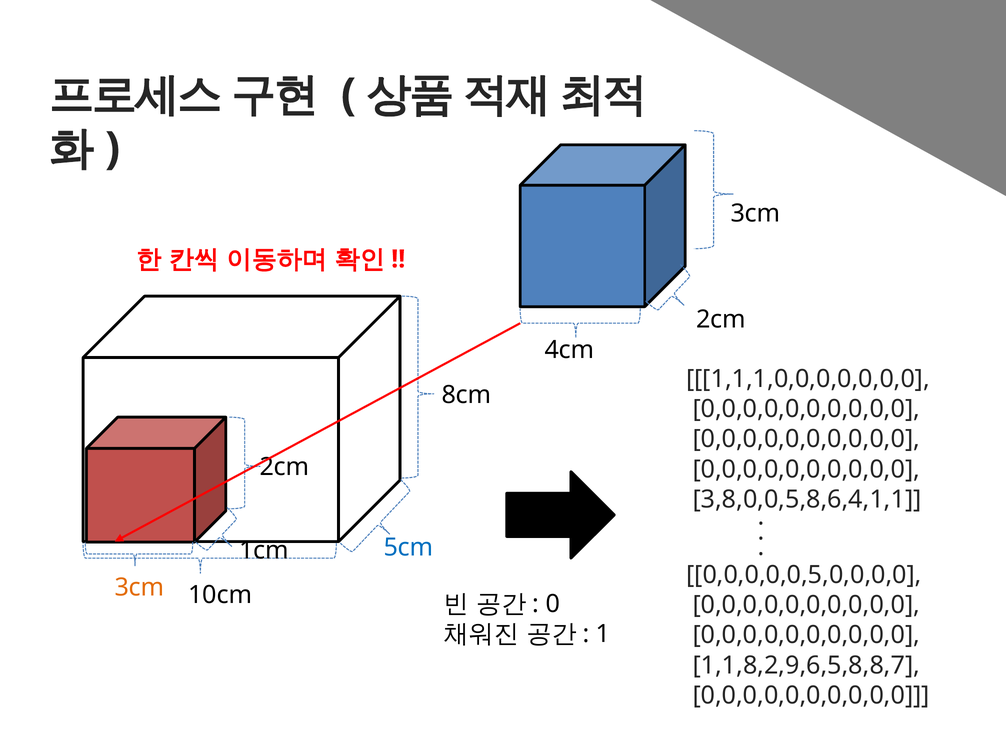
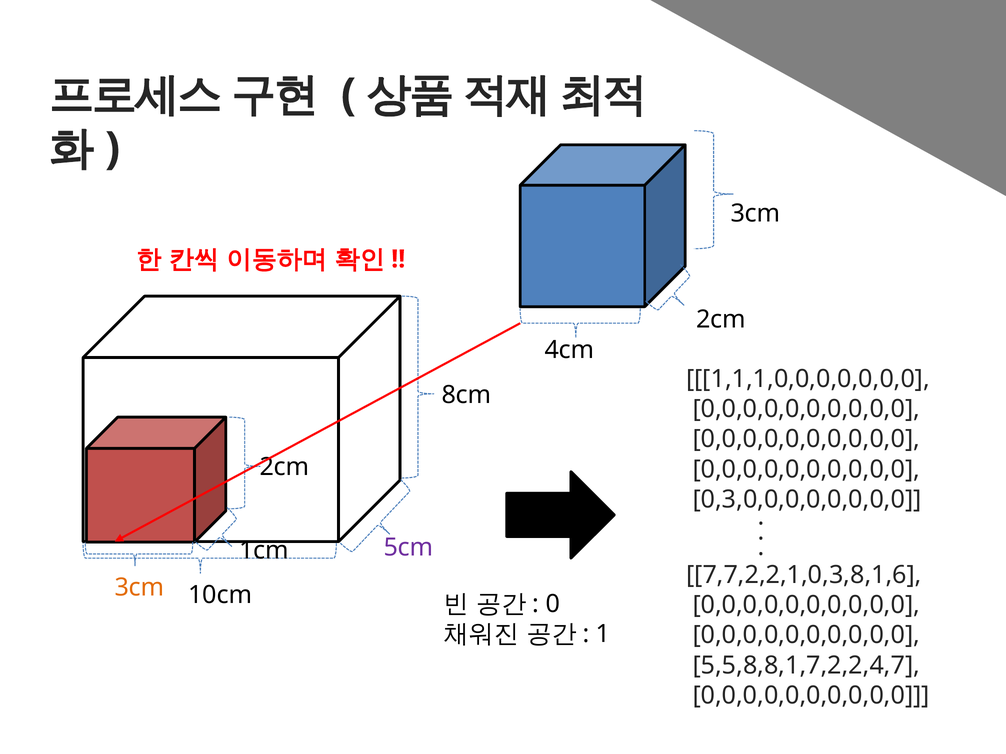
3,8,0,0,5,8,6,4,1,1: 3,8,0,0,5,8,6,4,1,1 -> 0,3,0,0,0,0,0,0,0,0 (807, 500)
5cm colour: blue -> purple (408, 548)
0,0,0,0,0,5,0,0,0,0: 0,0,0,0,0,5,0,0,0,0 -> 7,7,2,2,1,0,3,8,1,6 (804, 575)
1,1,8,2,9,6,5,8,8,7: 1,1,8,2,9,6,5,8,8,7 -> 5,5,8,8,1,7,2,2,4,7 (806, 666)
